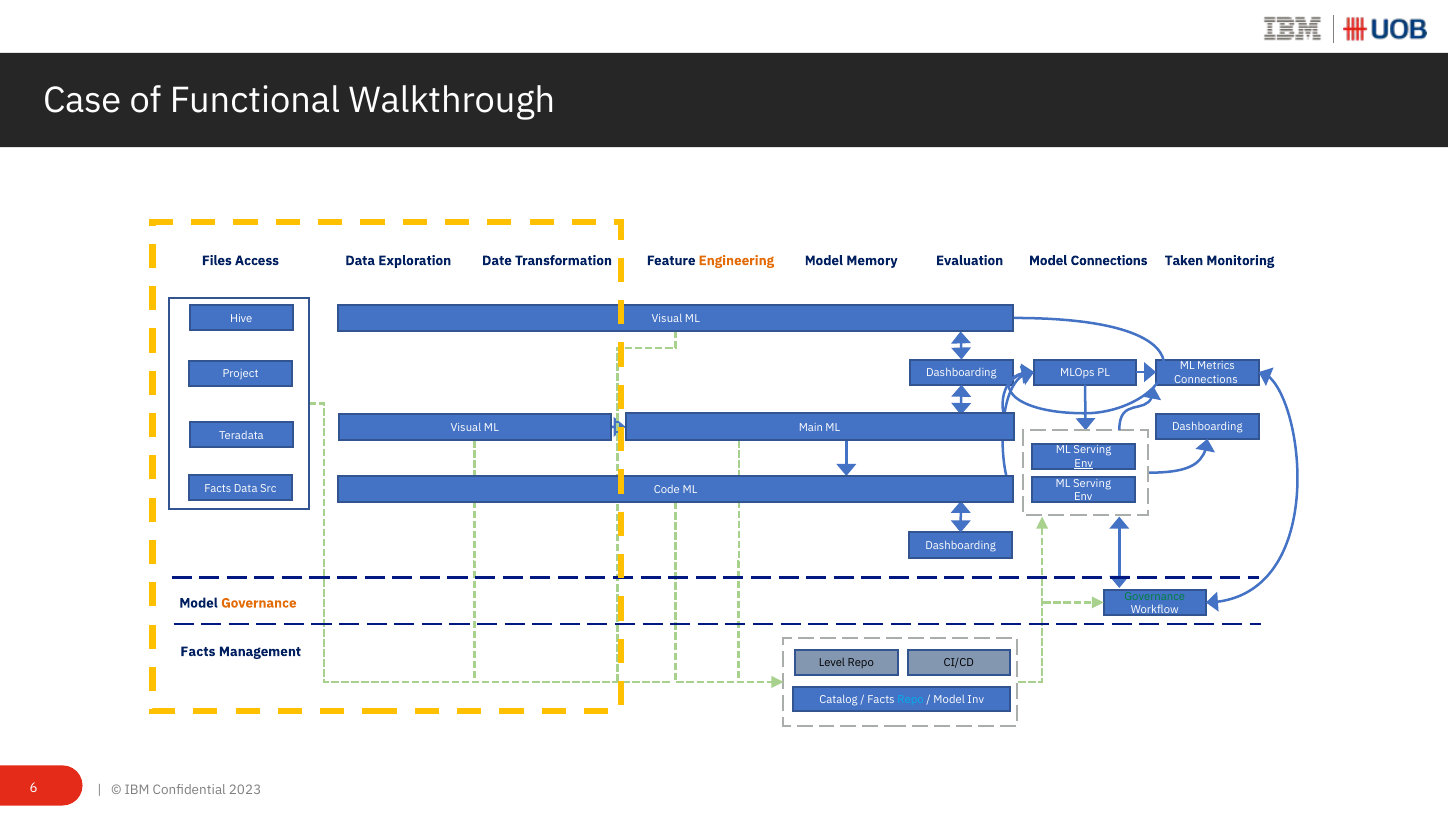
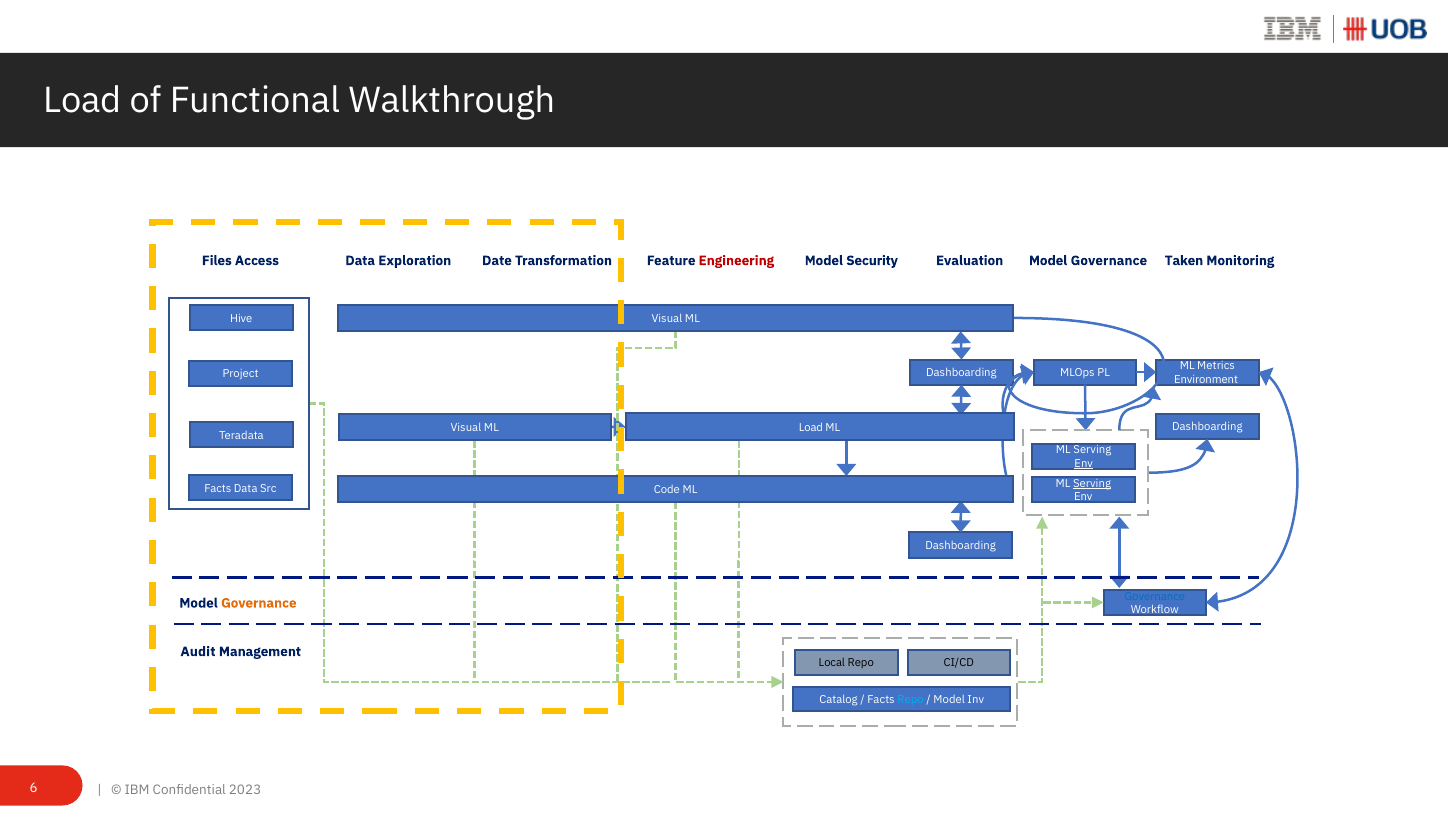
Case: Case -> Load (82, 101)
Engineering colour: orange -> red (736, 260)
Memory: Memory -> Security (872, 260)
Connections: Connections -> Governance (1109, 260)
Connections: Connections -> Environment (1206, 380)
ML Main: Main -> Load (811, 427)
Serving underline: none -> present (1092, 483)
Governance colour: green -> blue (1155, 596)
Facts: Facts -> Audit (198, 651)
Level: Level -> Local (832, 663)
